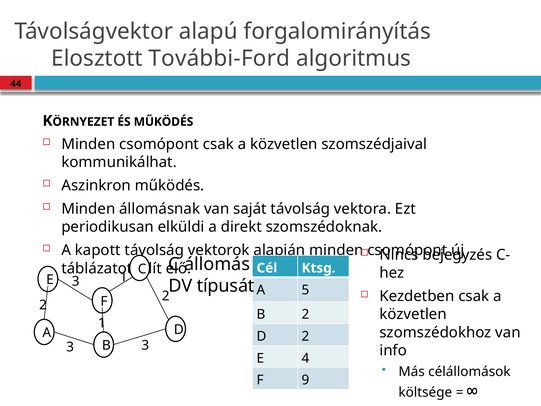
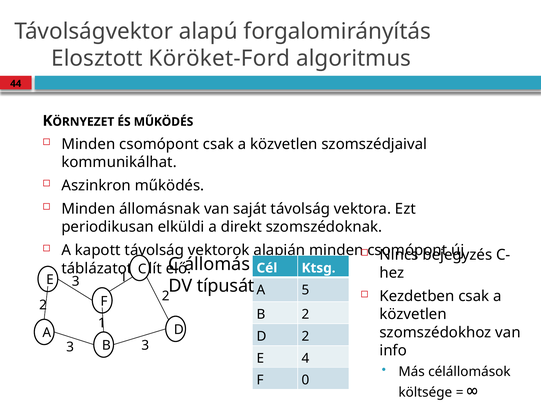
További-Ford: További-Ford -> Köröket-Ford (219, 58)
9: 9 -> 0 (305, 380)
